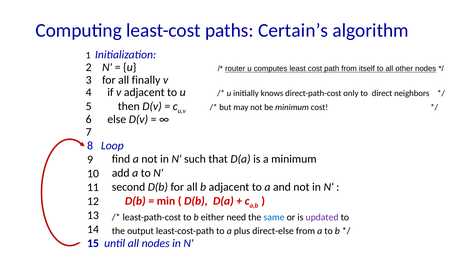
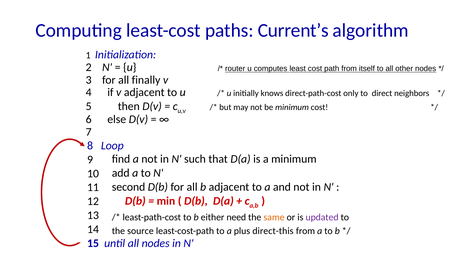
Certain’s: Certain’s -> Current’s (293, 30)
same colour: blue -> orange (274, 217)
output: output -> source (140, 231)
direct-else: direct-else -> direct-this (273, 231)
